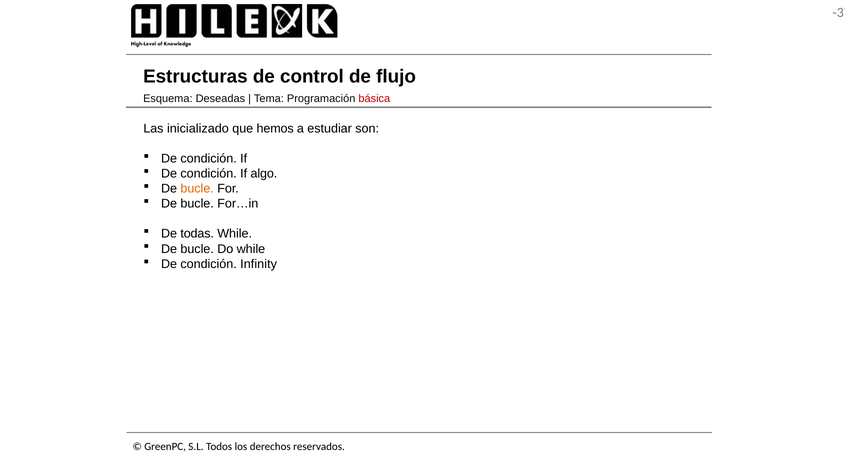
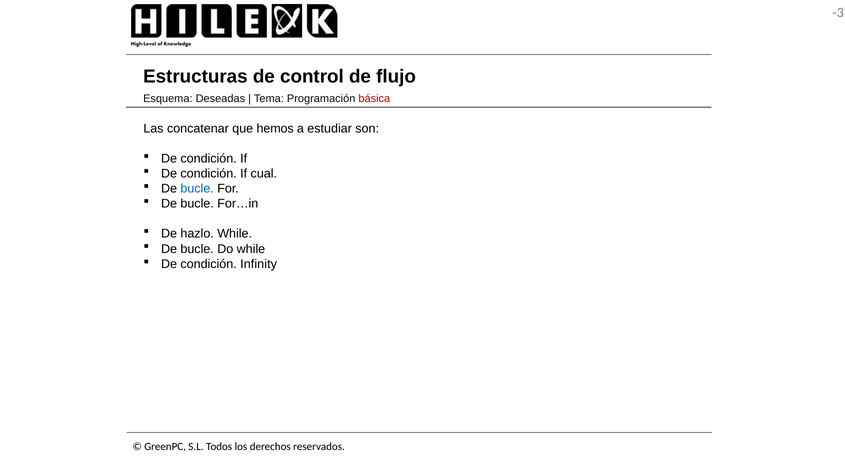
inicializado: inicializado -> concatenar (198, 128)
algo: algo -> cual (264, 174)
bucle colour: orange -> blue (197, 189)
todas: todas -> hazlo (197, 234)
